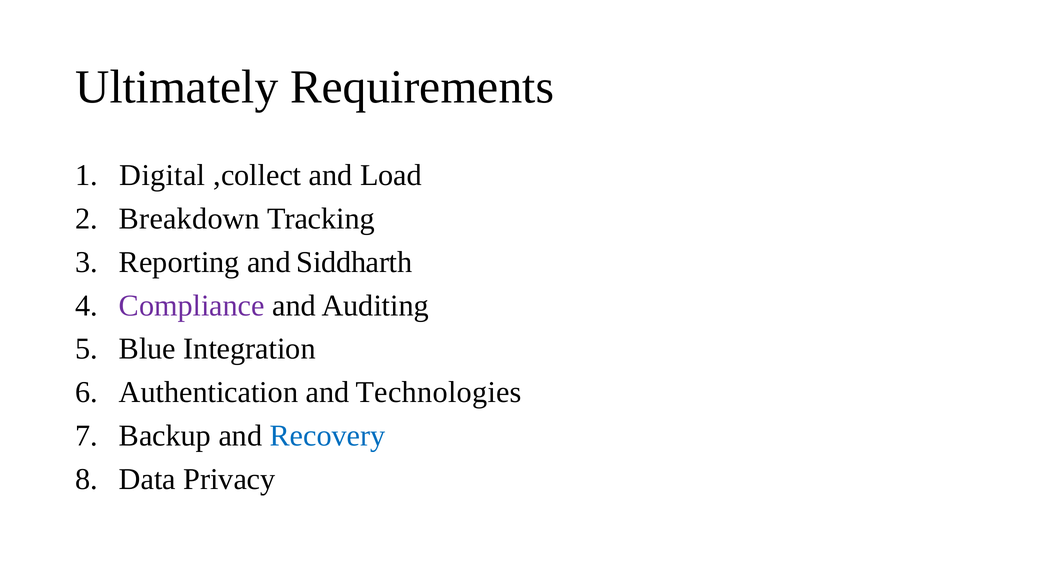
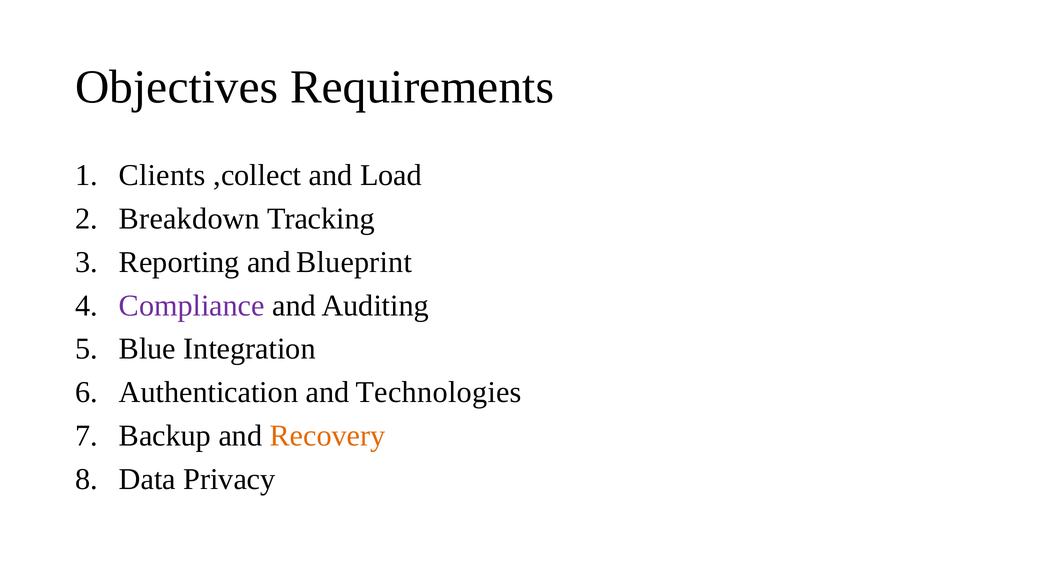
Ultimately: Ultimately -> Objectives (177, 87)
Digital: Digital -> Clients (162, 175)
Siddharth: Siddharth -> Blueprint (354, 262)
Recovery colour: blue -> orange (327, 436)
